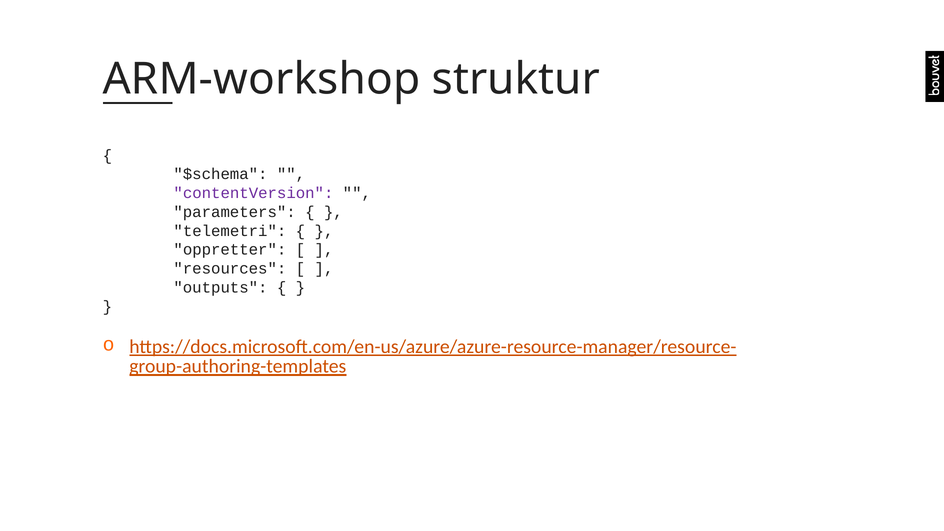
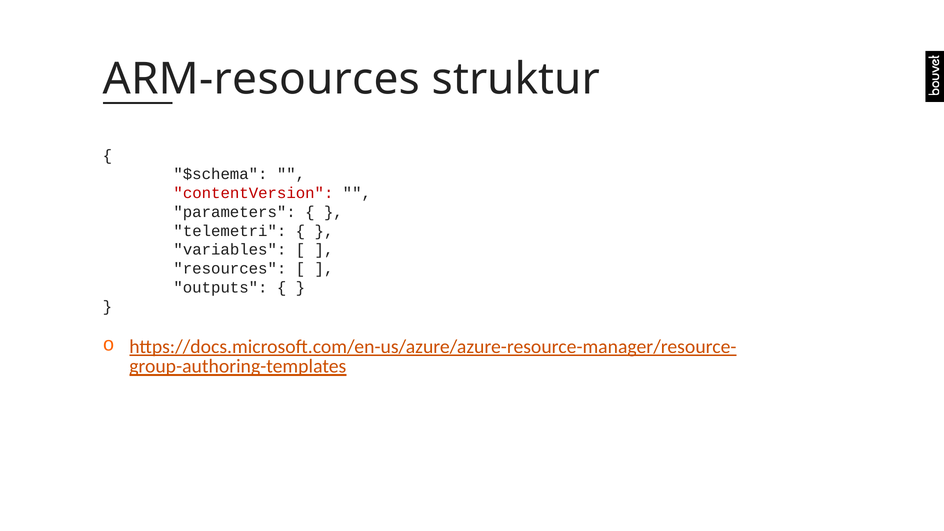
ARM-workshop: ARM-workshop -> ARM-resources (261, 79)
contentVersion colour: purple -> red (253, 193)
oppretter: oppretter -> variables (230, 250)
